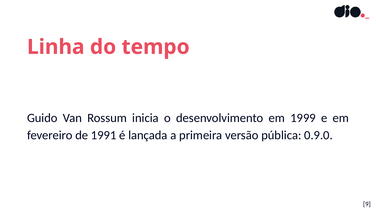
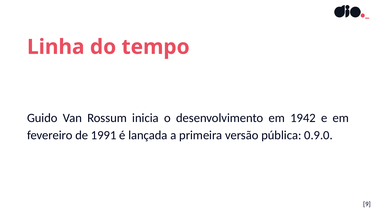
1999: 1999 -> 1942 (303, 118)
